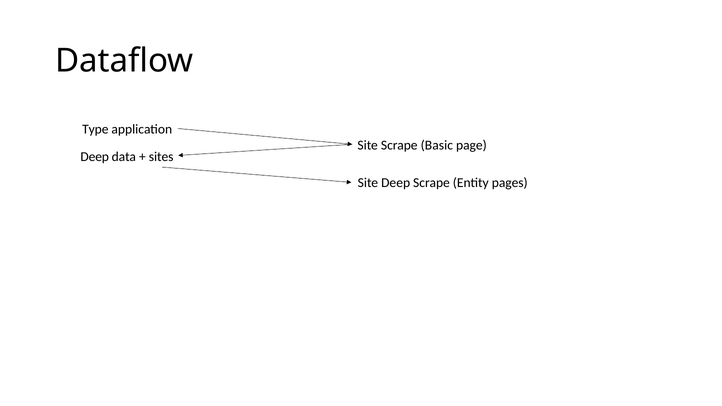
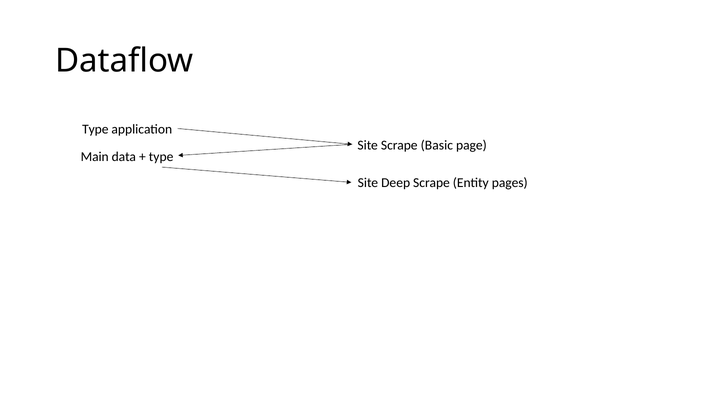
Deep: Deep -> Main (95, 157)
sites: sites -> type (161, 157)
